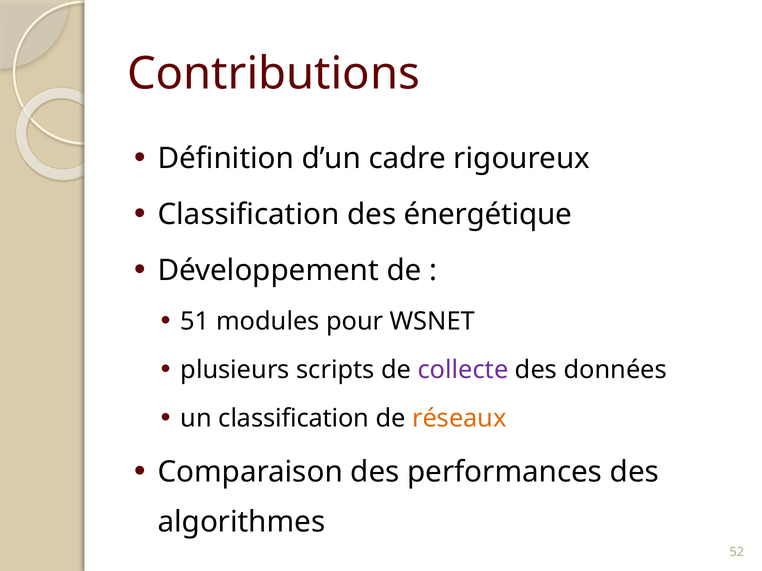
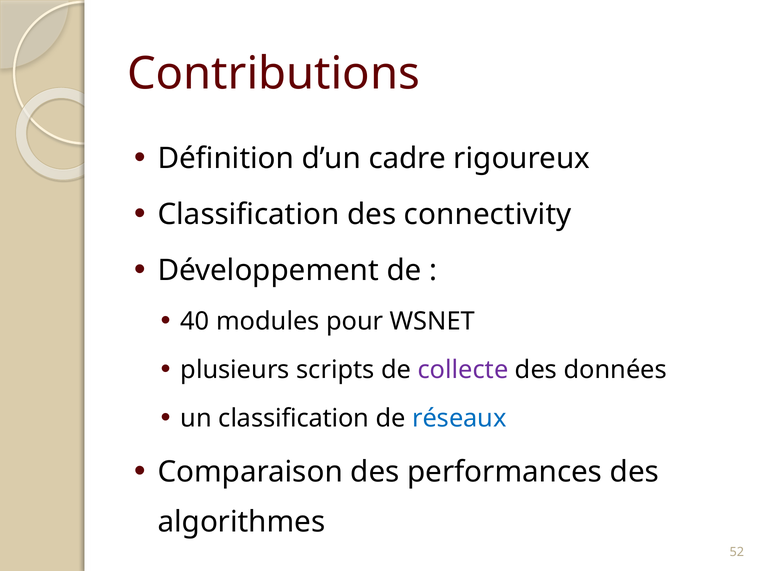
énergétique: énergétique -> connectivity (488, 215)
51: 51 -> 40 (195, 322)
réseaux colour: orange -> blue (459, 419)
